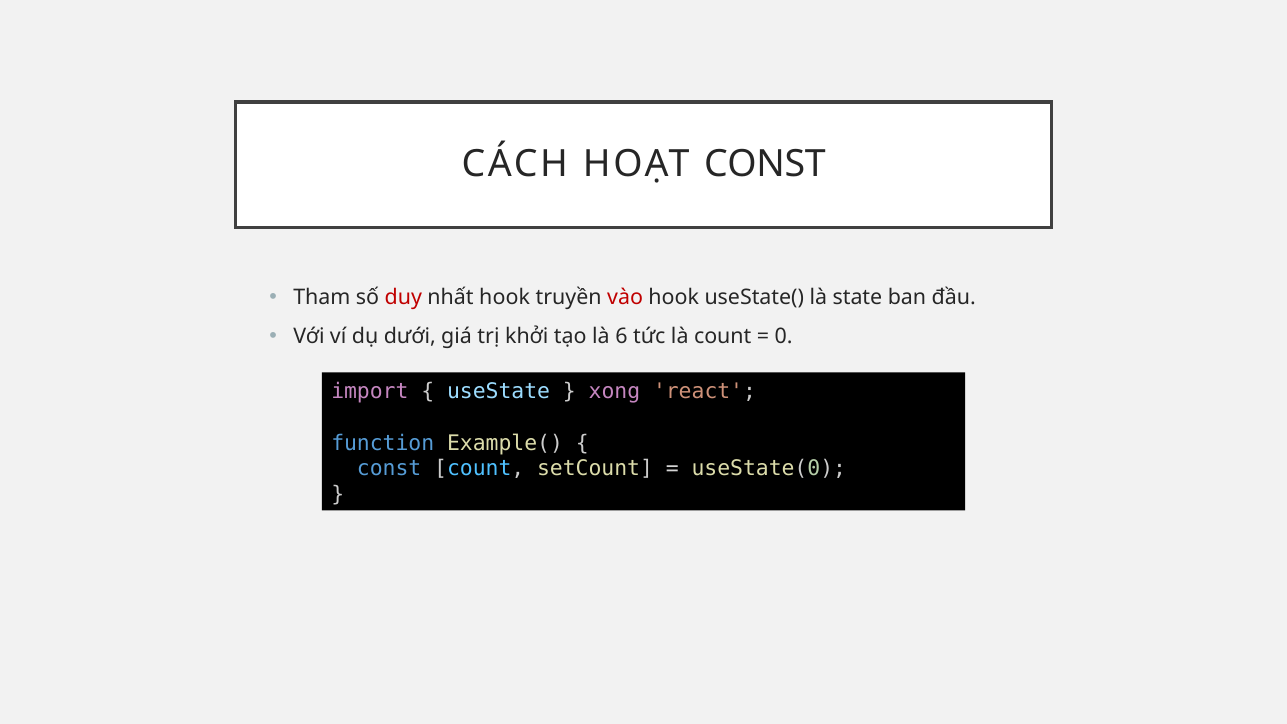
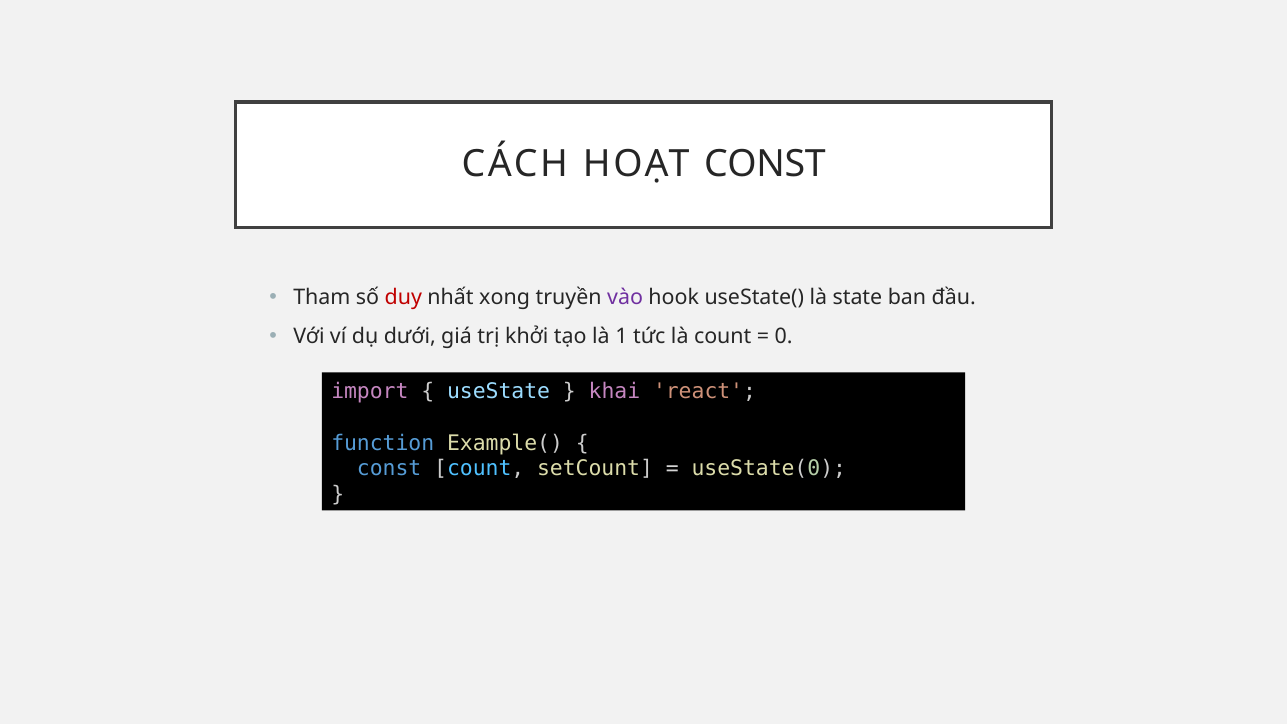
nhất hook: hook -> xong (505, 298)
vào colour: red -> purple (625, 298)
6: 6 -> 1 (621, 337)
xong: xong -> khai (614, 391)
